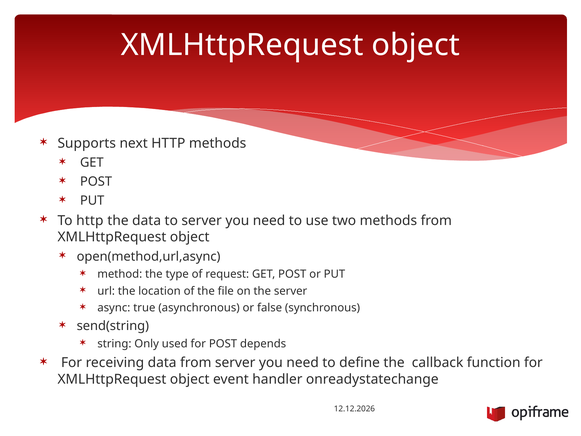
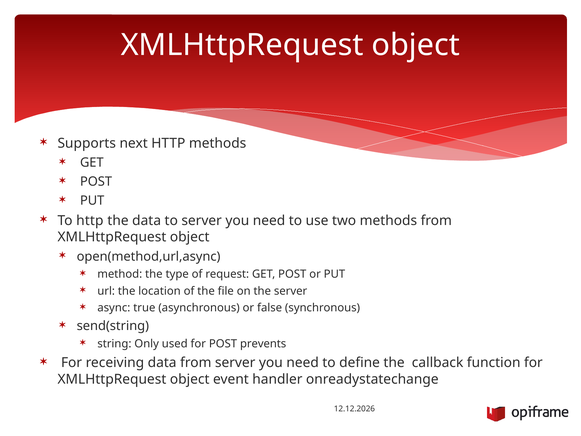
depends: depends -> prevents (263, 343)
